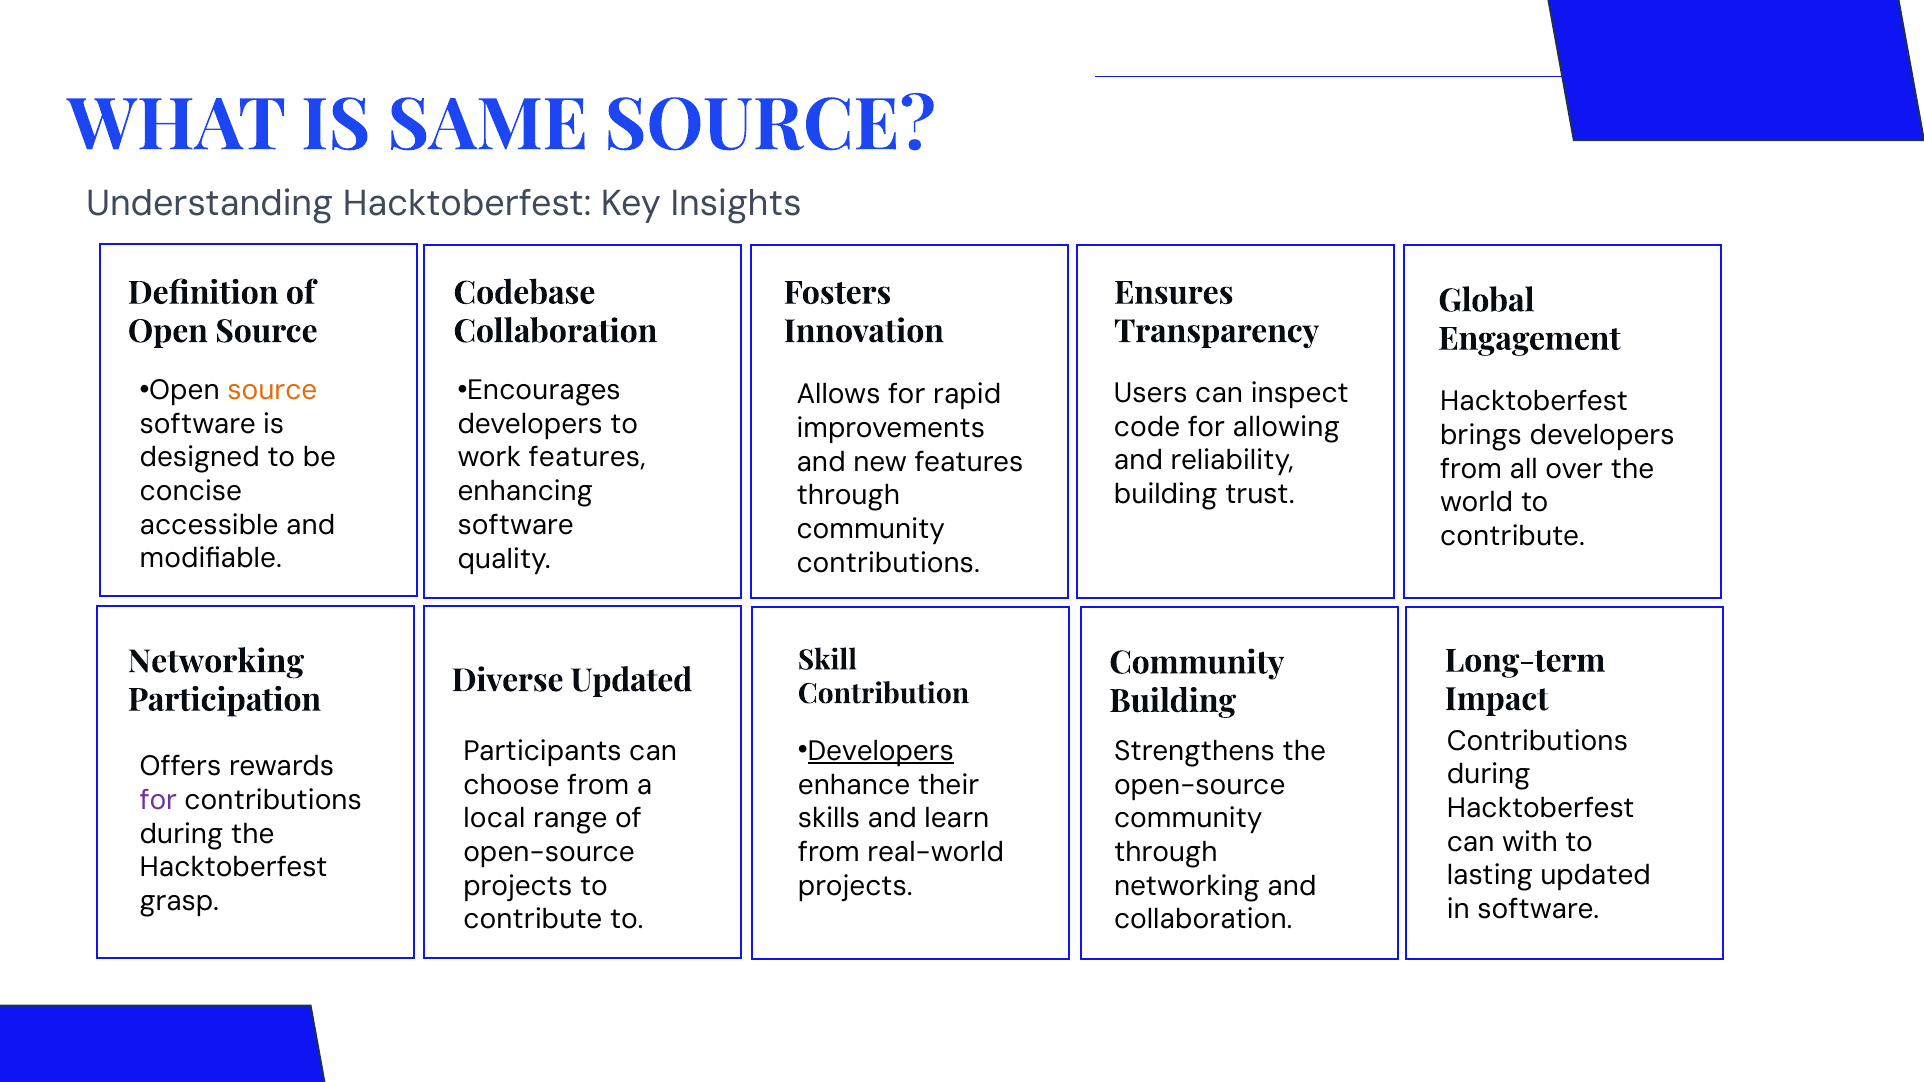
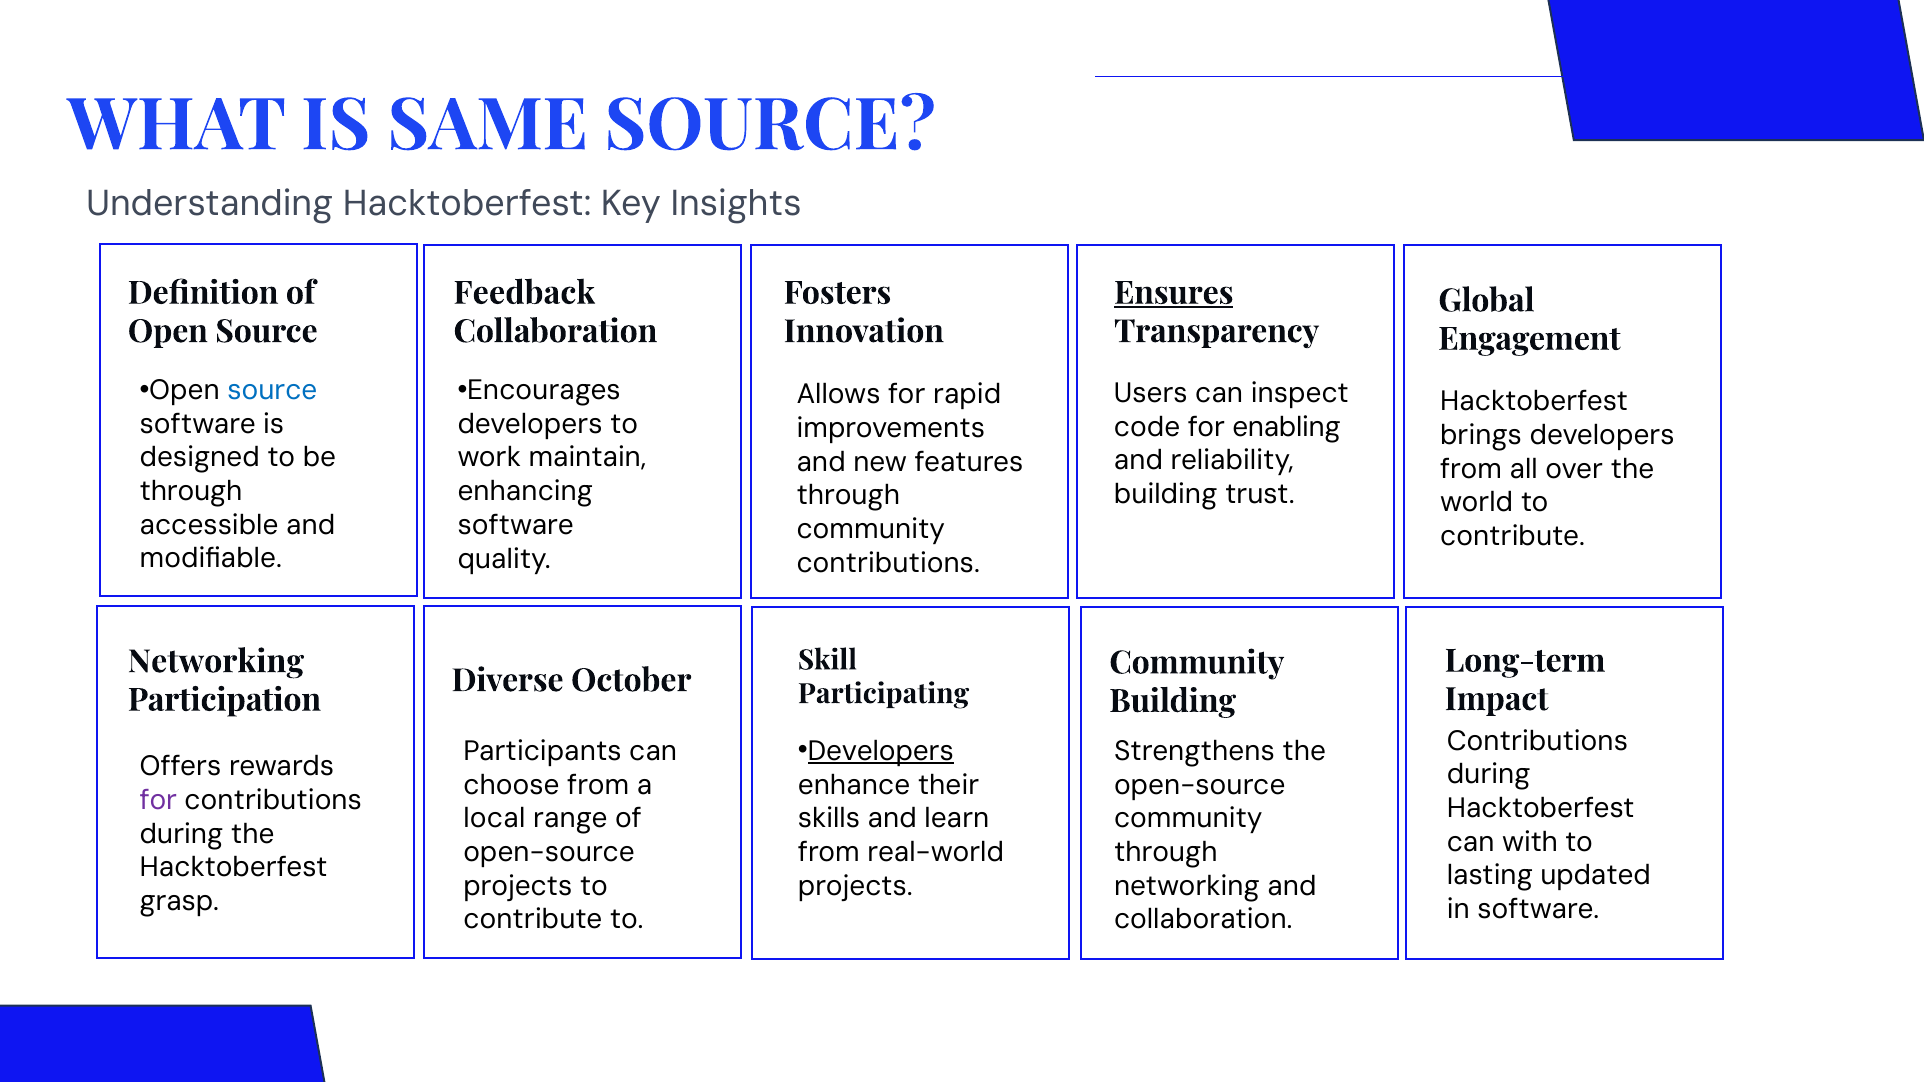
Codebase: Codebase -> Feedback (524, 293)
Ensures underline: none -> present (1174, 293)
source colour: orange -> blue (272, 390)
allowing: allowing -> enabling (1287, 427)
work features: features -> maintain (587, 458)
concise: concise -> through (191, 491)
Diverse Updated: Updated -> October (631, 681)
Contribution: Contribution -> Participating (883, 694)
